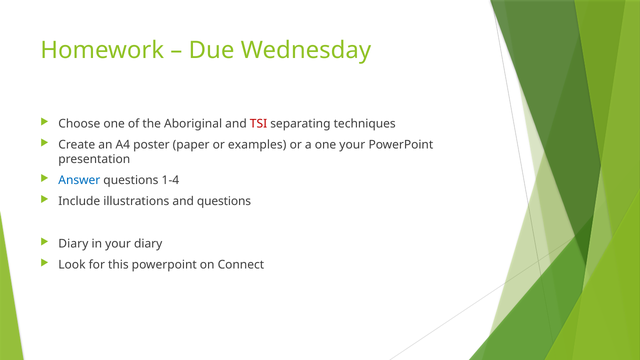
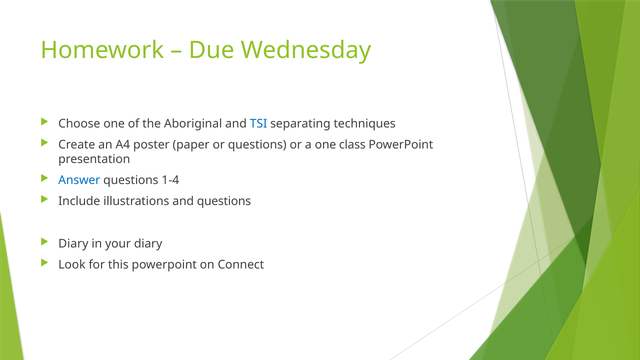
TSI colour: red -> blue (259, 124)
or examples: examples -> questions (257, 145)
one your: your -> class (352, 145)
